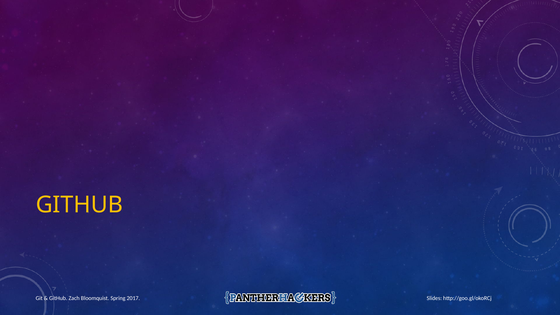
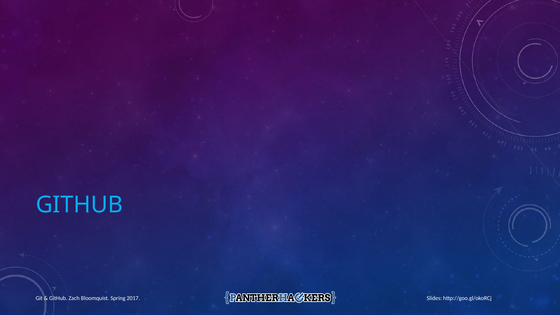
GITHUB colour: yellow -> light blue (79, 205)
